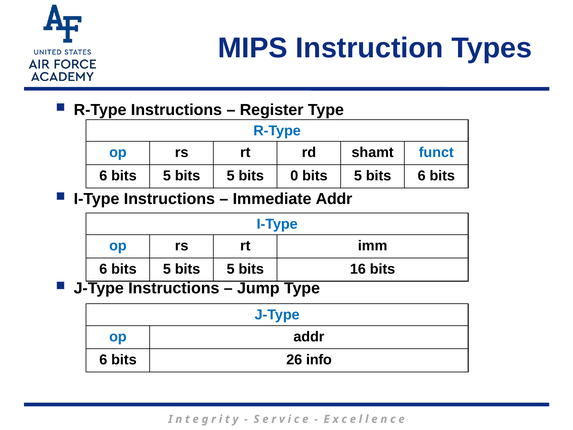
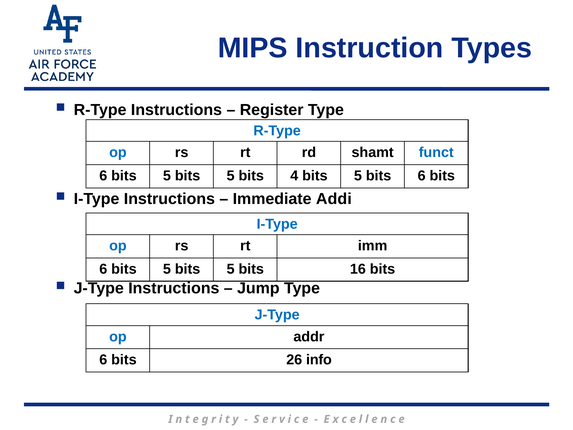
0: 0 -> 4 (294, 176)
Immediate Addr: Addr -> Addi (334, 199)
